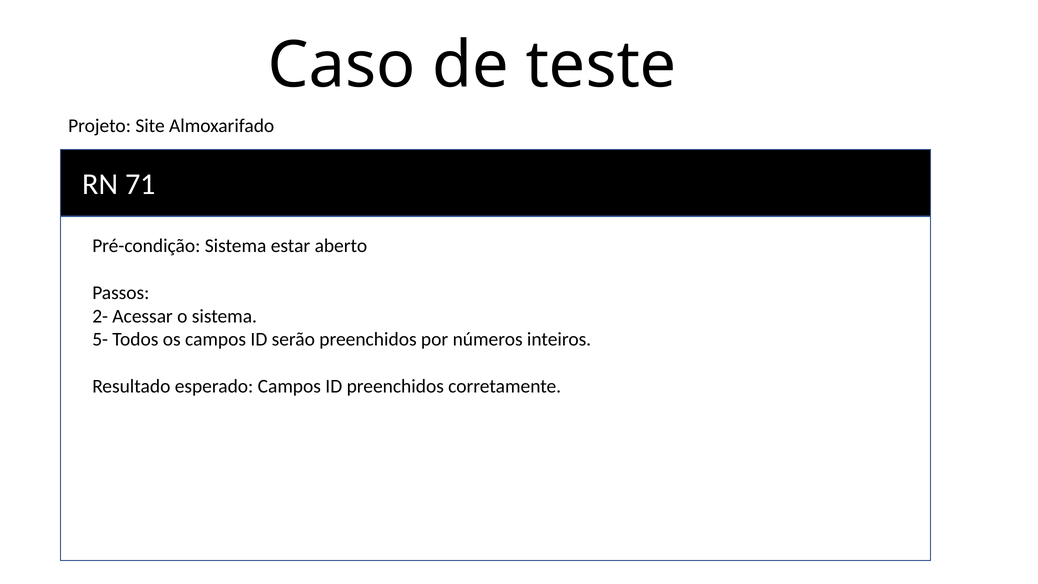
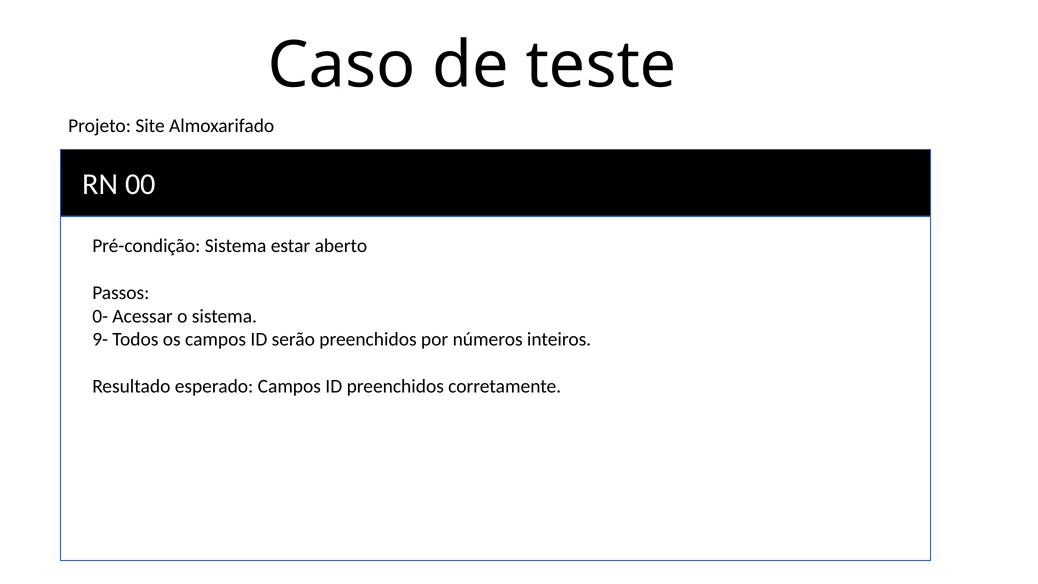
71: 71 -> 00 (140, 184)
2-: 2- -> 0- (100, 316)
5-: 5- -> 9- (100, 339)
